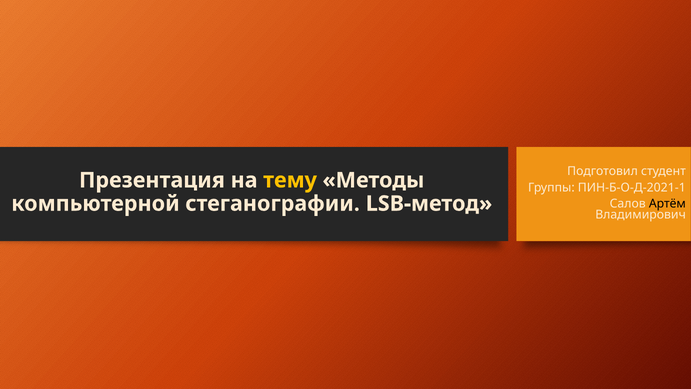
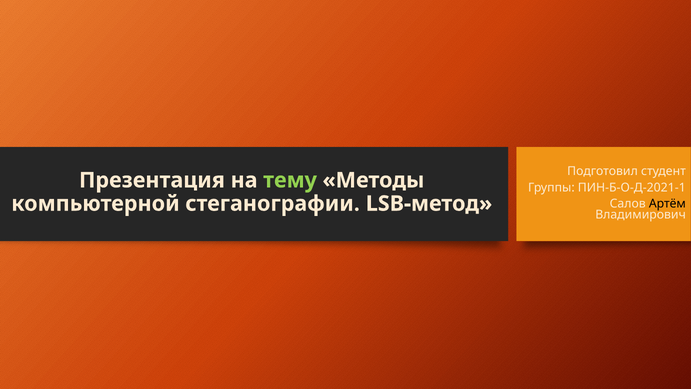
тему colour: yellow -> light green (290, 180)
